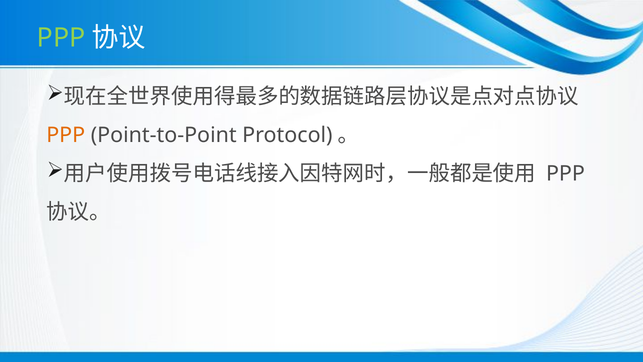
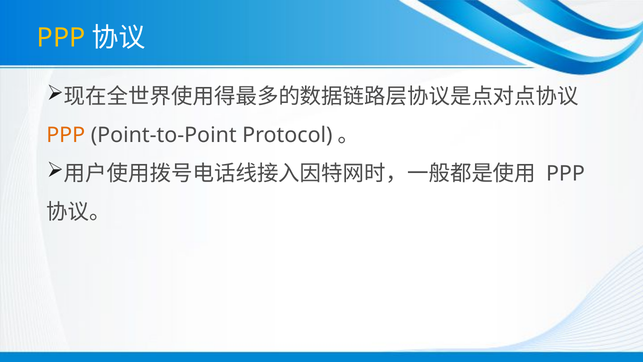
PPP colour: light green -> yellow (61, 38)
